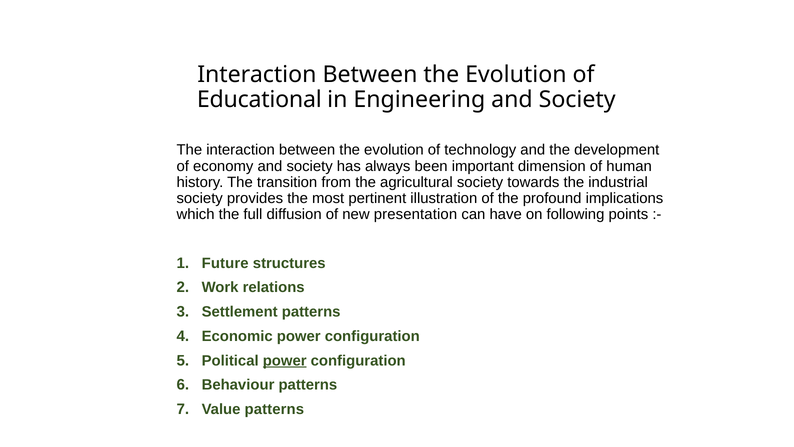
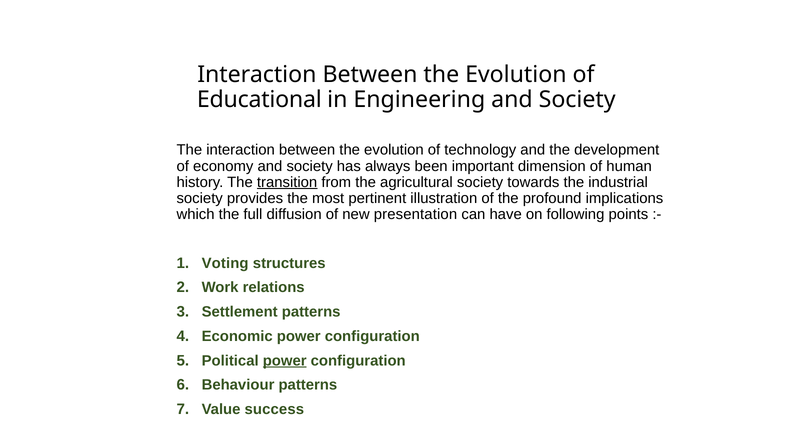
transition underline: none -> present (287, 182)
Future: Future -> Voting (225, 263)
Value patterns: patterns -> success (274, 409)
